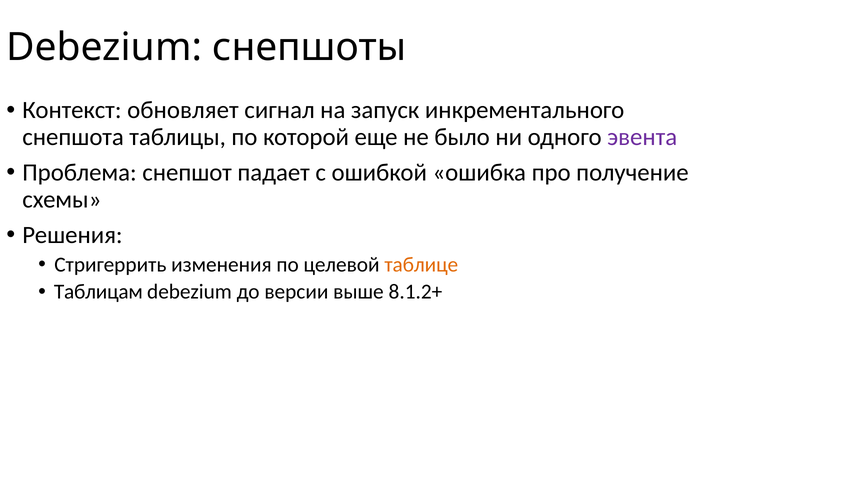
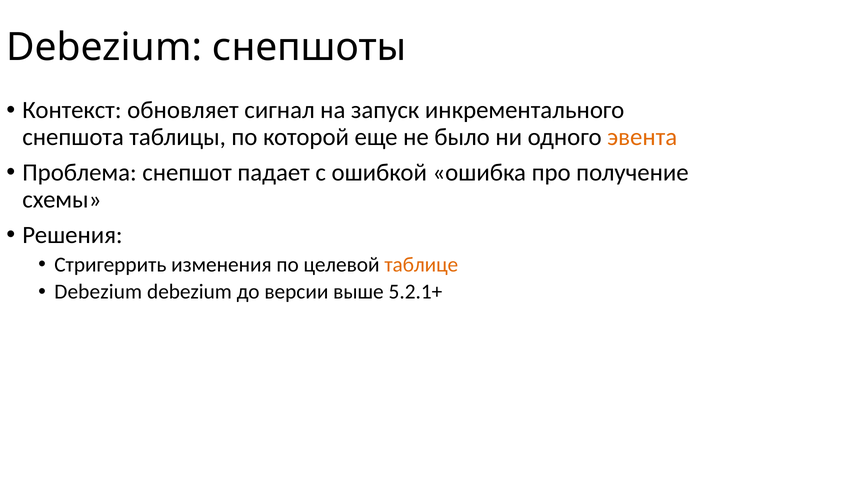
эвента colour: purple -> orange (642, 137)
Таблицам: Таблицам -> Debezium (98, 292)
8.1.2+: 8.1.2+ -> 5.2.1+ (415, 292)
